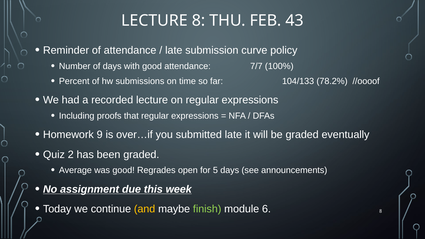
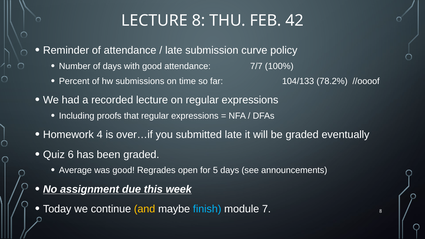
43: 43 -> 42 (294, 21)
9: 9 -> 4 (100, 135)
2: 2 -> 6 (71, 155)
finish colour: light green -> light blue (207, 209)
6: 6 -> 7 (266, 209)
